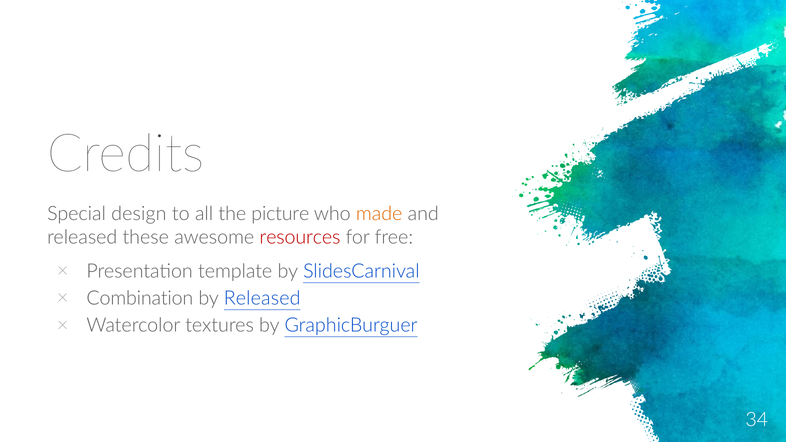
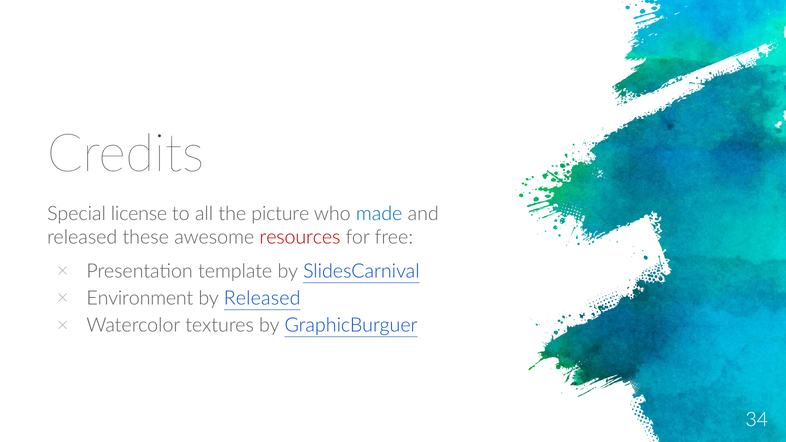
design: design -> license (139, 214)
made colour: orange -> blue (379, 214)
Combination: Combination -> Environment (140, 298)
